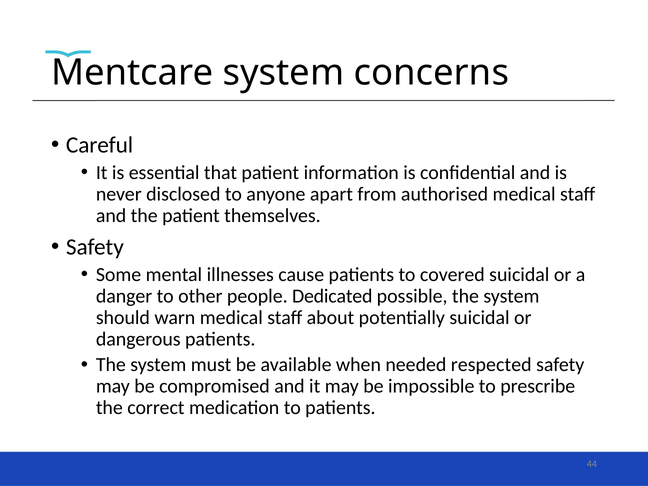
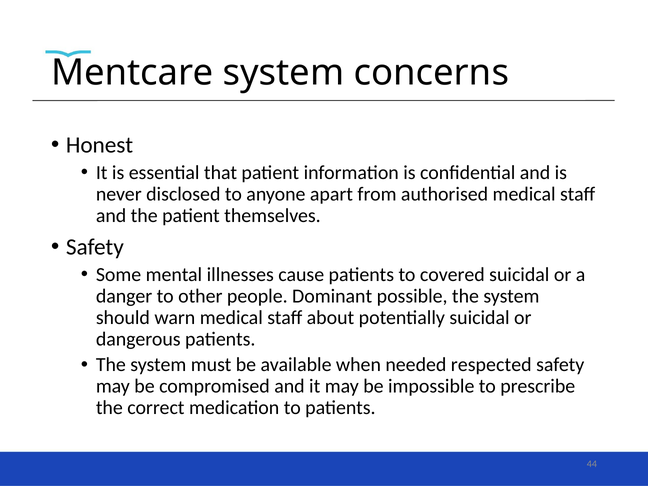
Careful: Careful -> Honest (100, 145)
Dedicated: Dedicated -> Dominant (332, 296)
